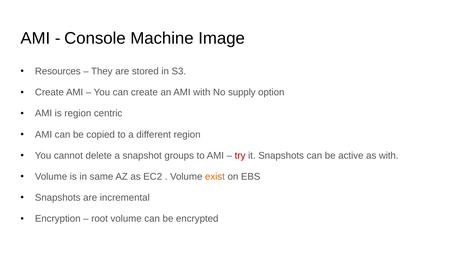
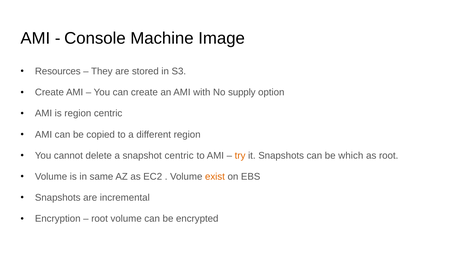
snapshot groups: groups -> centric (179, 156)
try colour: red -> orange (240, 156)
active: active -> which (351, 156)
as with: with -> root (389, 156)
